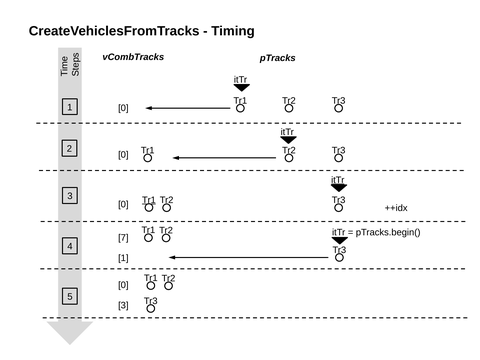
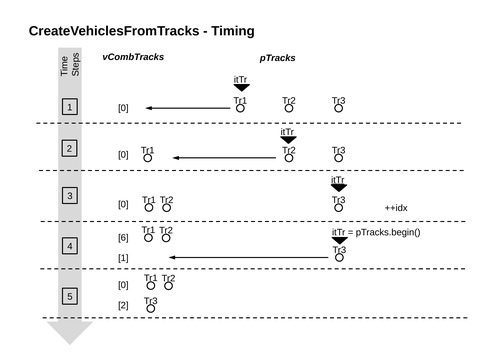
Tr1 underline: present -> none (149, 200)
7: 7 -> 6 (123, 238)
3: 3 -> 2 (123, 305)
